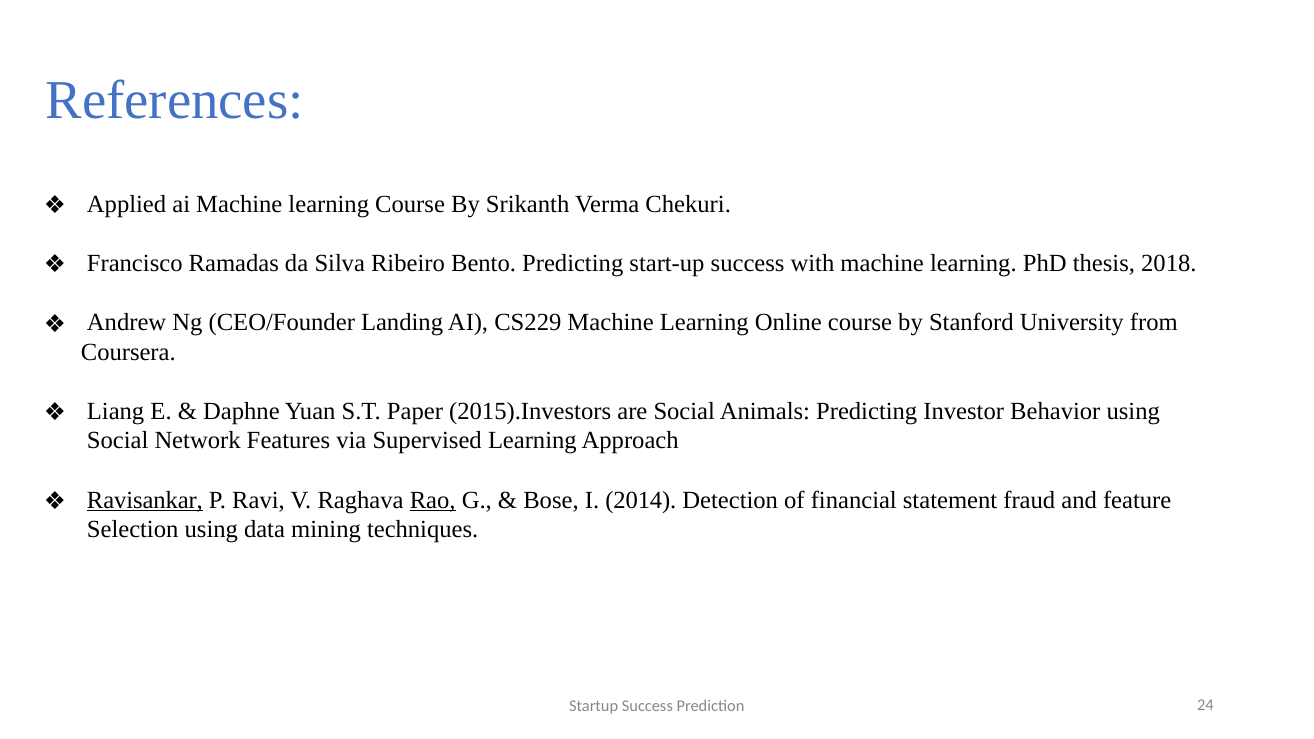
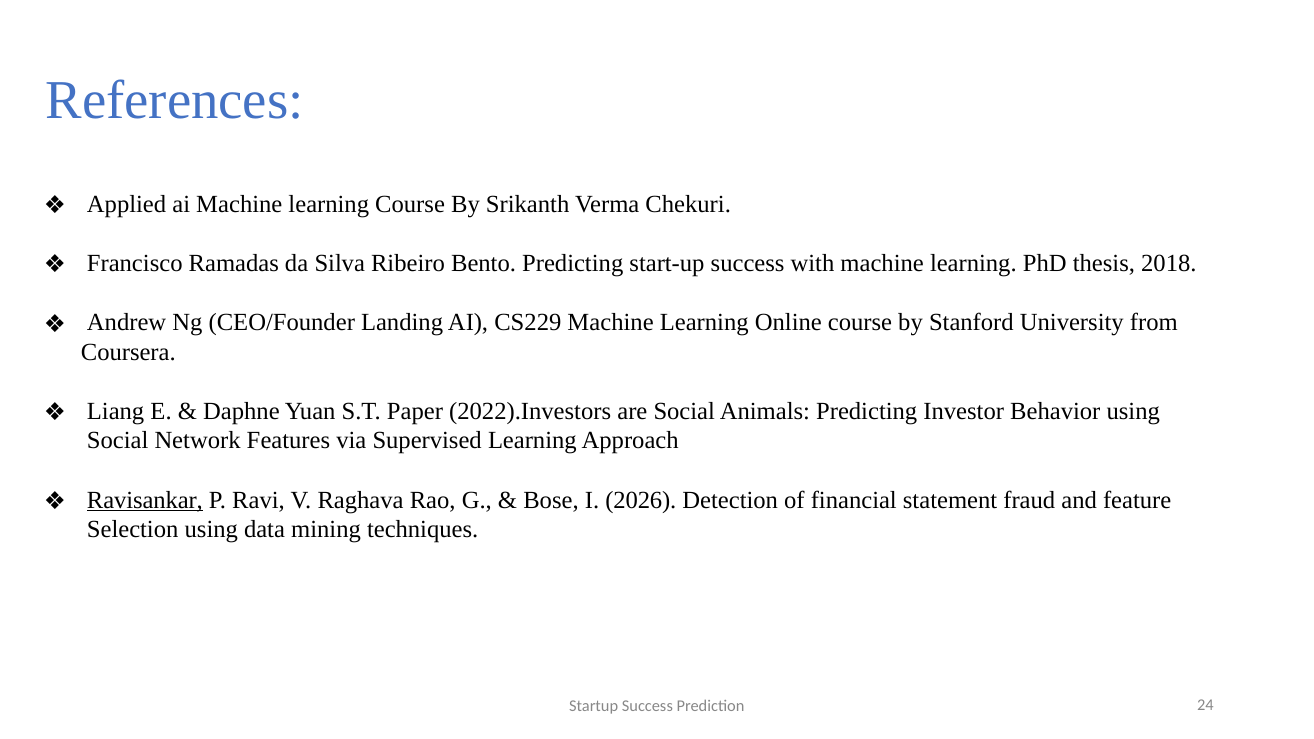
2015).Investors: 2015).Investors -> 2022).Investors (530, 411)
Rao underline: present -> none (433, 500)
2014: 2014 -> 2026 (641, 500)
